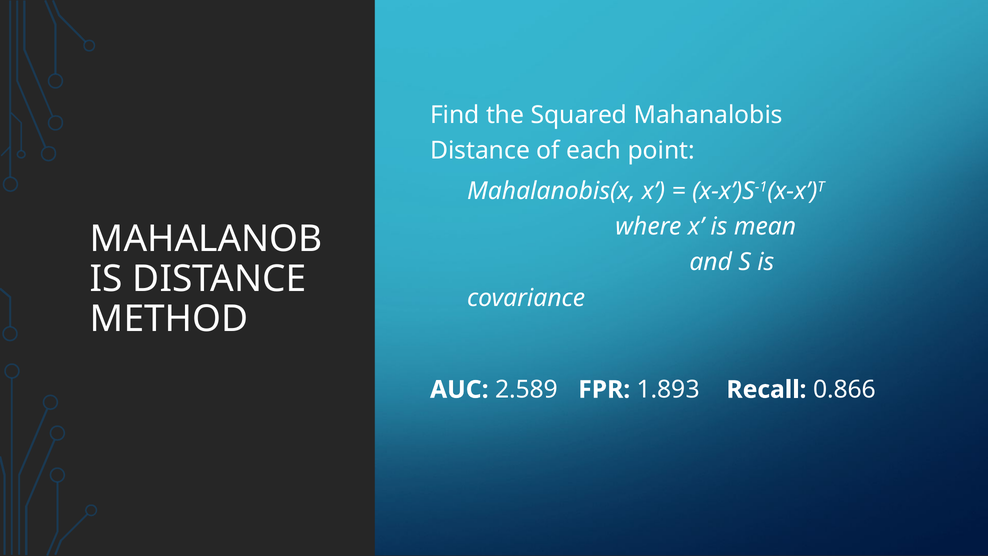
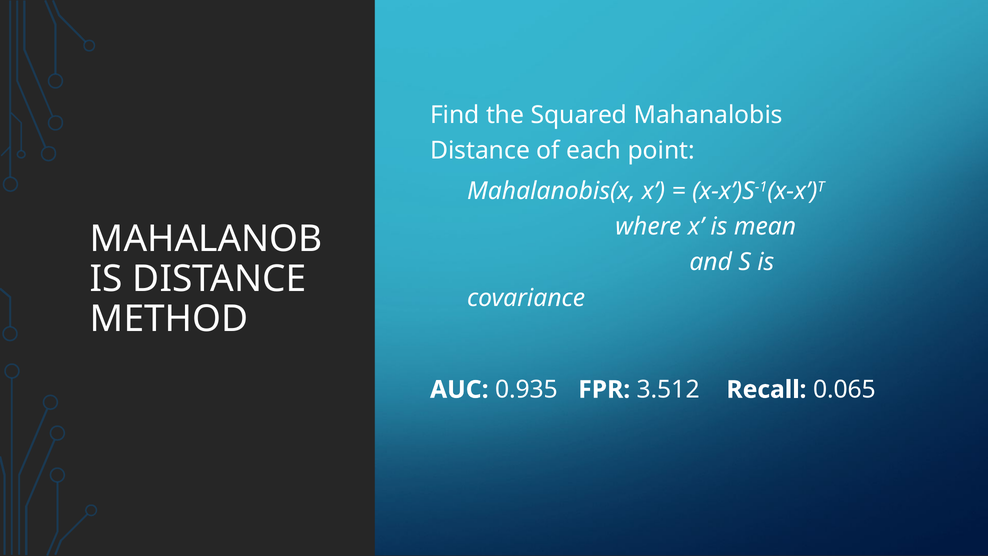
2.589: 2.589 -> 0.935 (527, 389)
1.893: 1.893 -> 3.512 (668, 389)
0.866: 0.866 -> 0.065 (845, 389)
